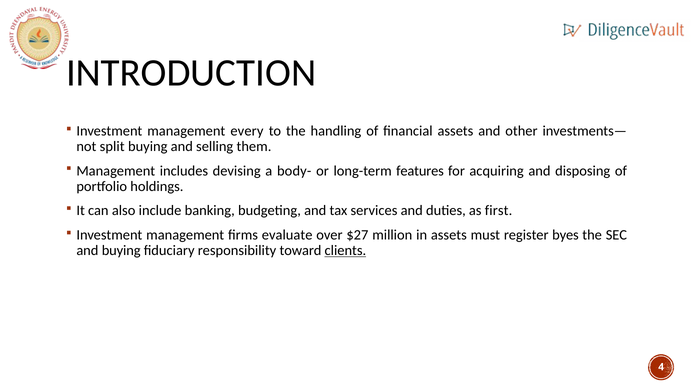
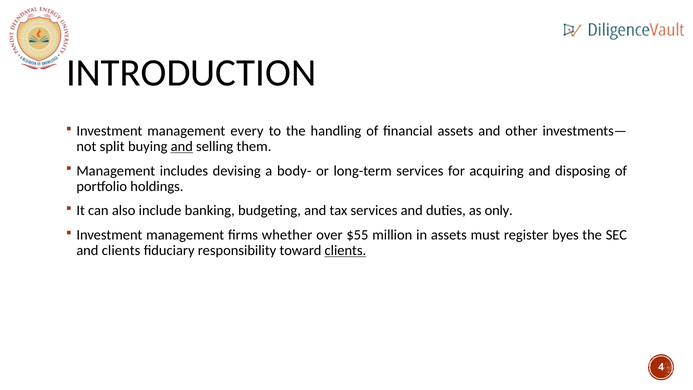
and underline: none -> present (182, 146)
long-term features: features -> services (420, 171)
first: first -> only (499, 211)
evaluate: evaluate -> whether (287, 235)
$27: $27 -> $55 (357, 235)
and buying: buying -> clients (121, 250)
